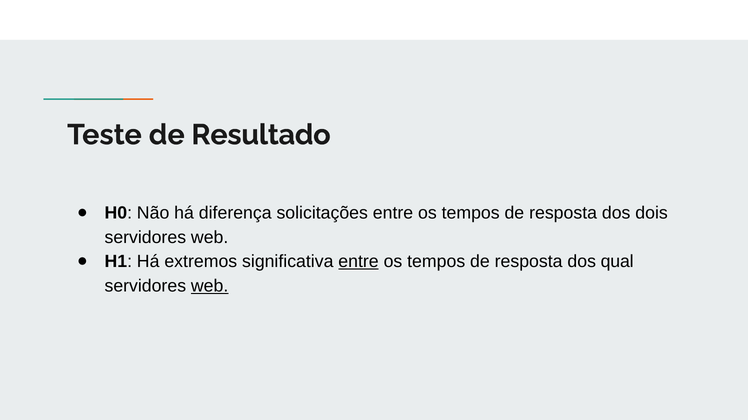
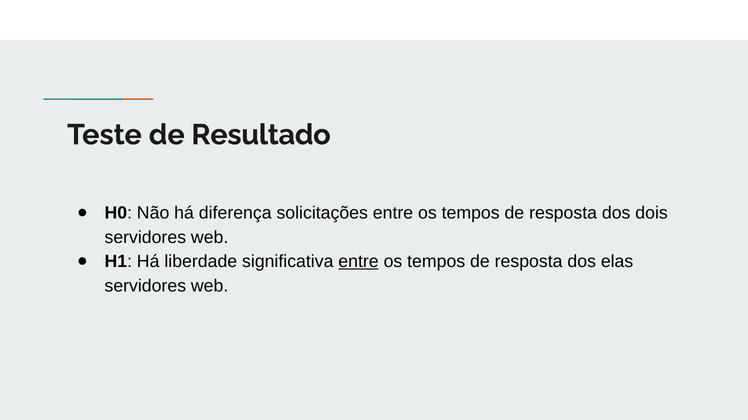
extremos: extremos -> liberdade (201, 262)
qual: qual -> elas (617, 262)
web underline: present -> none (210, 286)
